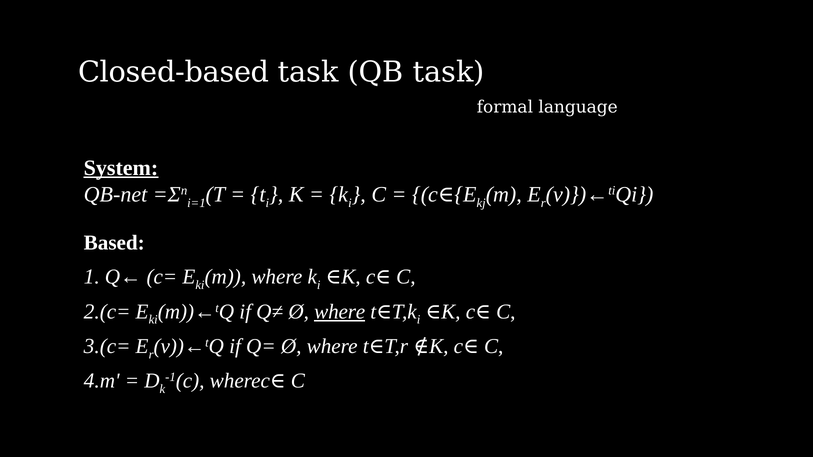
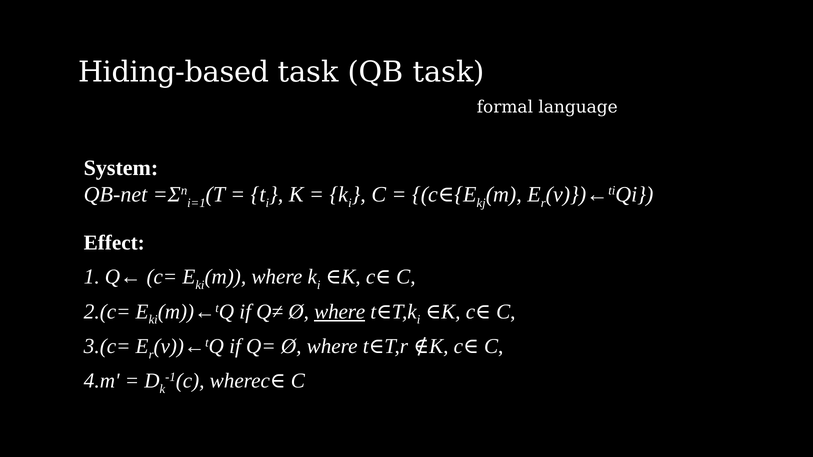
Closed-based: Closed-based -> Hiding-based (174, 72)
System underline: present -> none (121, 168)
Based: Based -> Effect (114, 243)
